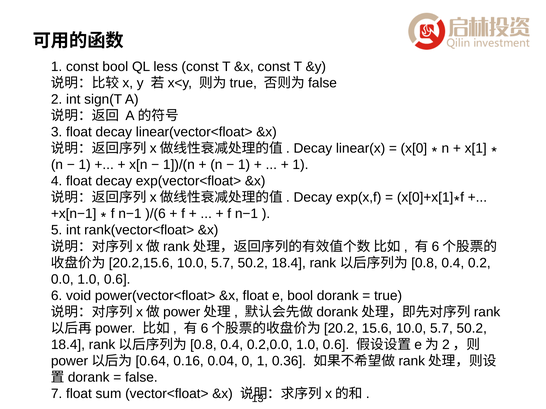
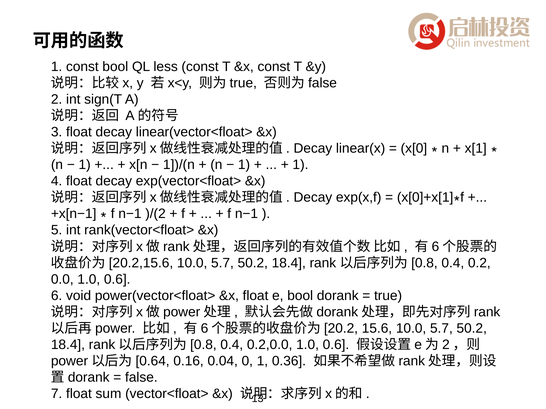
)/(6: )/(6 -> )/(2 (155, 214)
